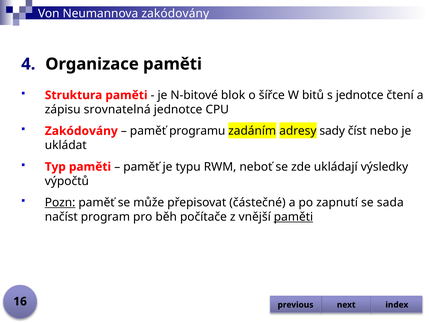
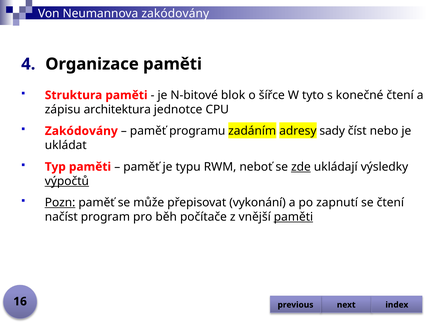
bitů: bitů -> tyto (313, 95)
s jednotce: jednotce -> konečné (360, 95)
srovnatelná: srovnatelná -> architektura (117, 109)
zde underline: none -> present (301, 167)
výpočtů underline: none -> present (67, 181)
částečné: částečné -> vykonání (258, 202)
se sada: sada -> čtení (390, 202)
